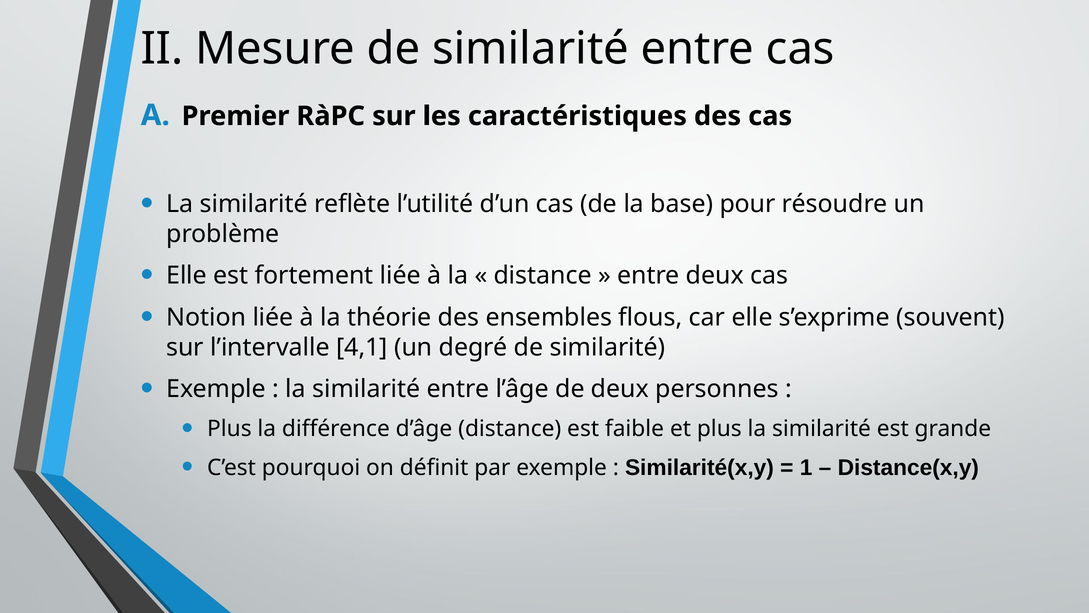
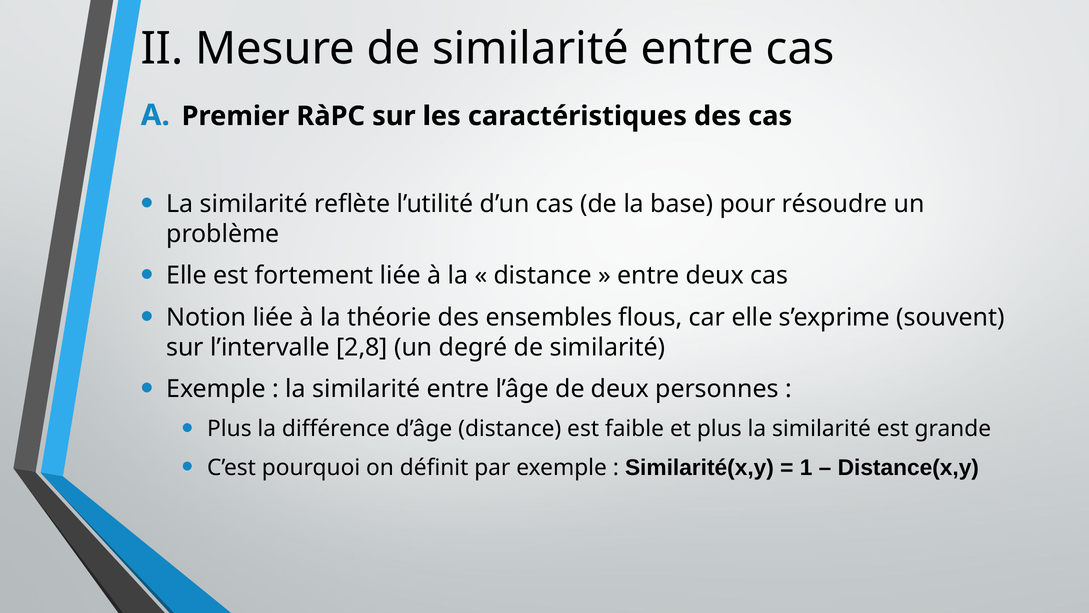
4,1: 4,1 -> 2,8 (362, 347)
